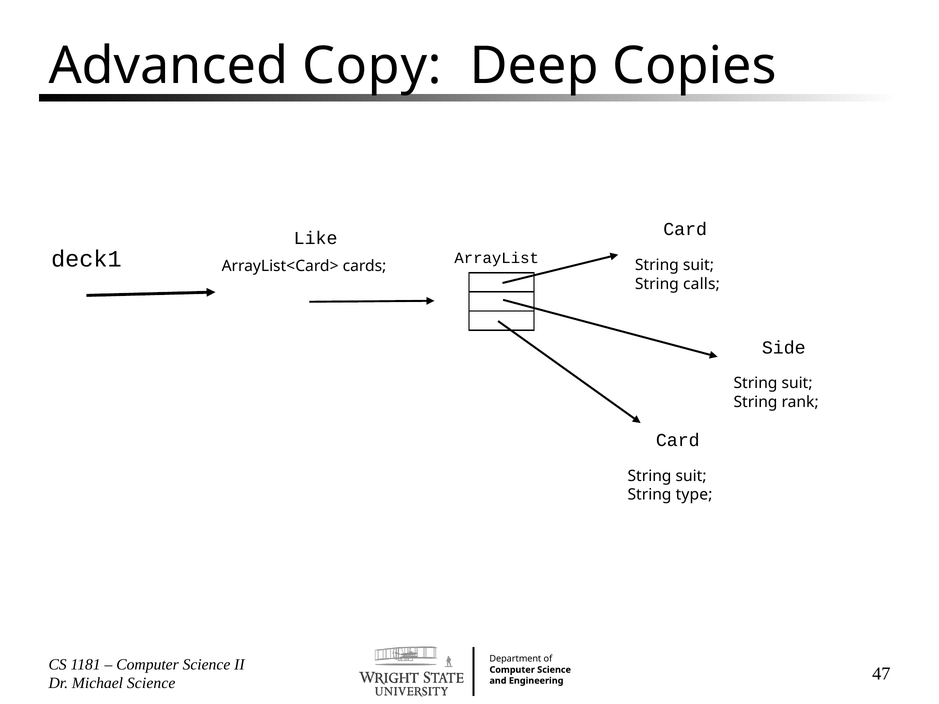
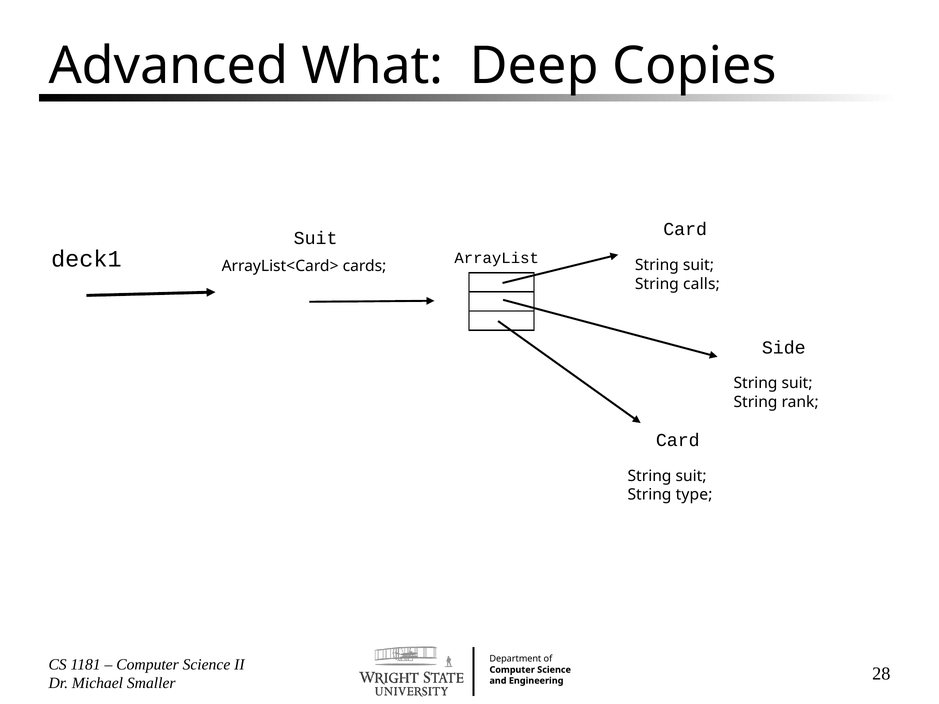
Copy: Copy -> What (372, 66)
Like: Like -> Suit (316, 238)
Michael Science: Science -> Smaller (151, 683)
47: 47 -> 28 (881, 674)
